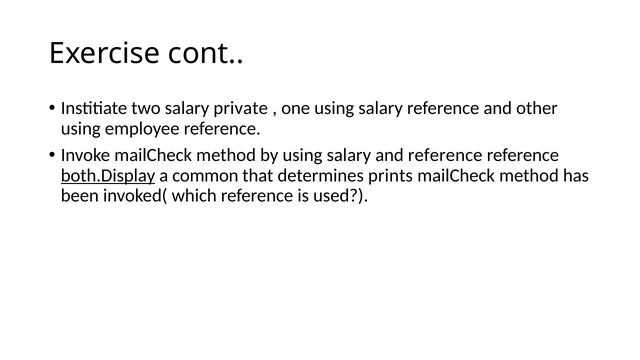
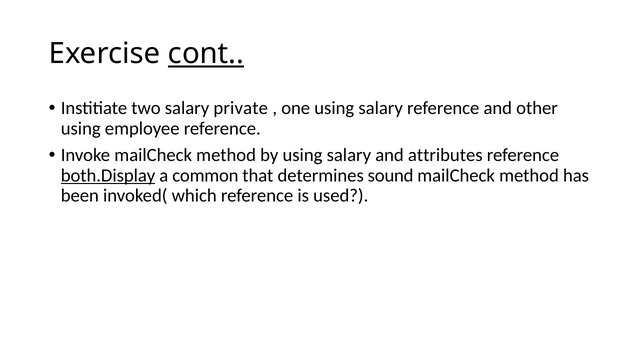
cont underline: none -> present (206, 54)
and reference: reference -> attributes (445, 155)
prints: prints -> sound (391, 175)
